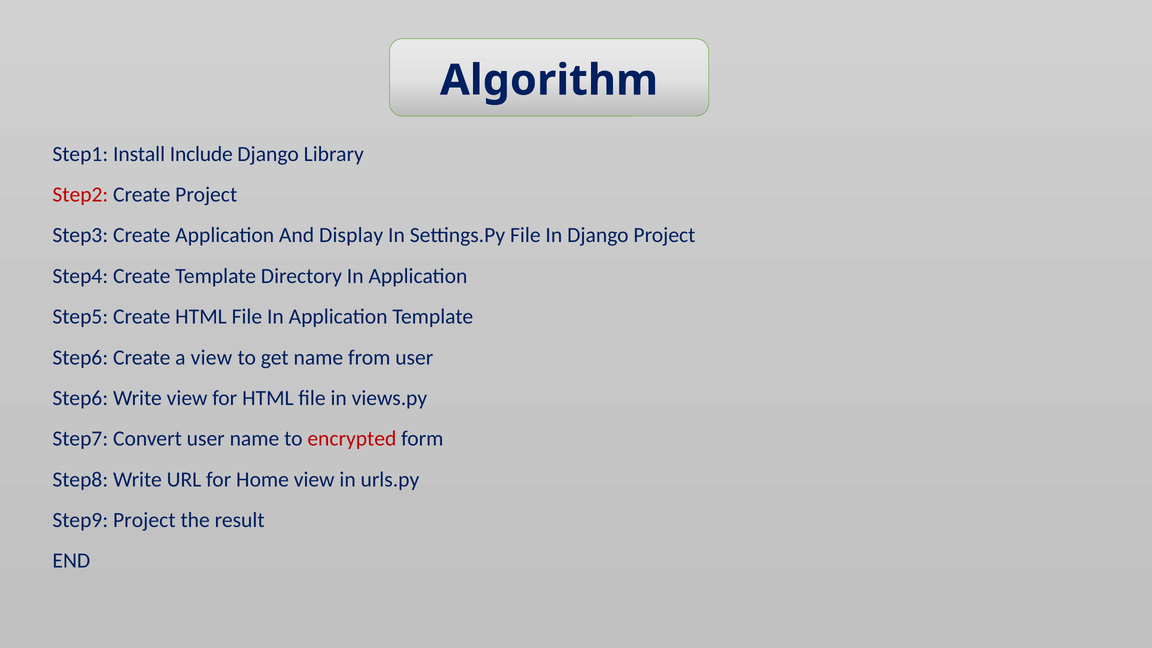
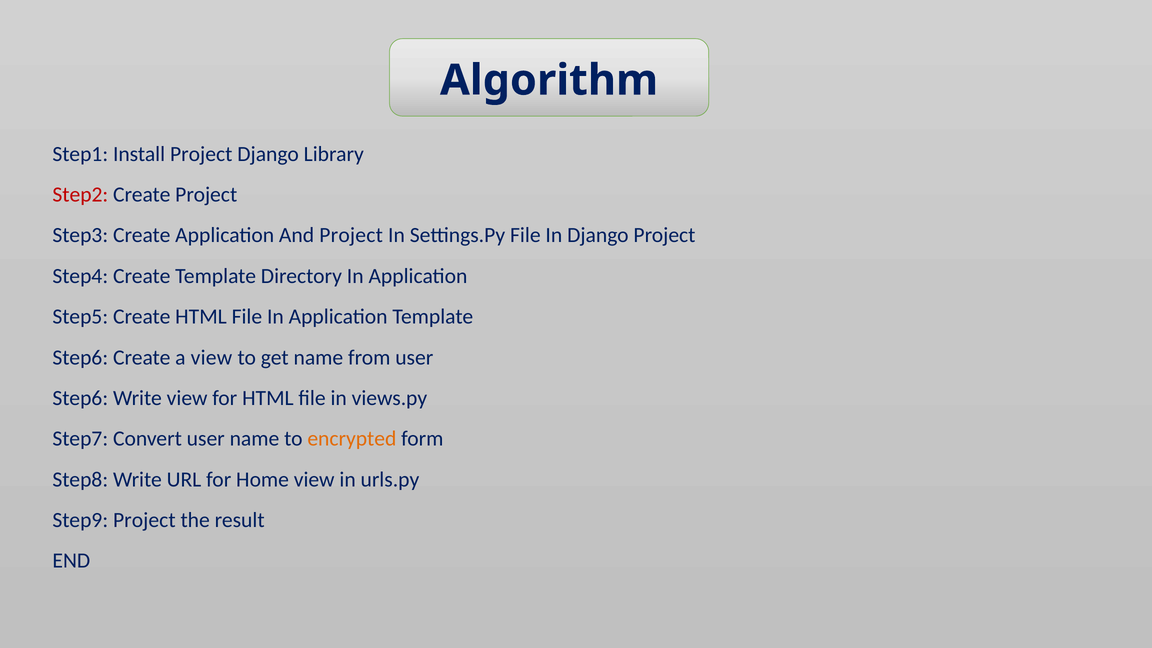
Install Include: Include -> Project (201, 154)
And Display: Display -> Project (351, 235)
encrypted colour: red -> orange (352, 439)
